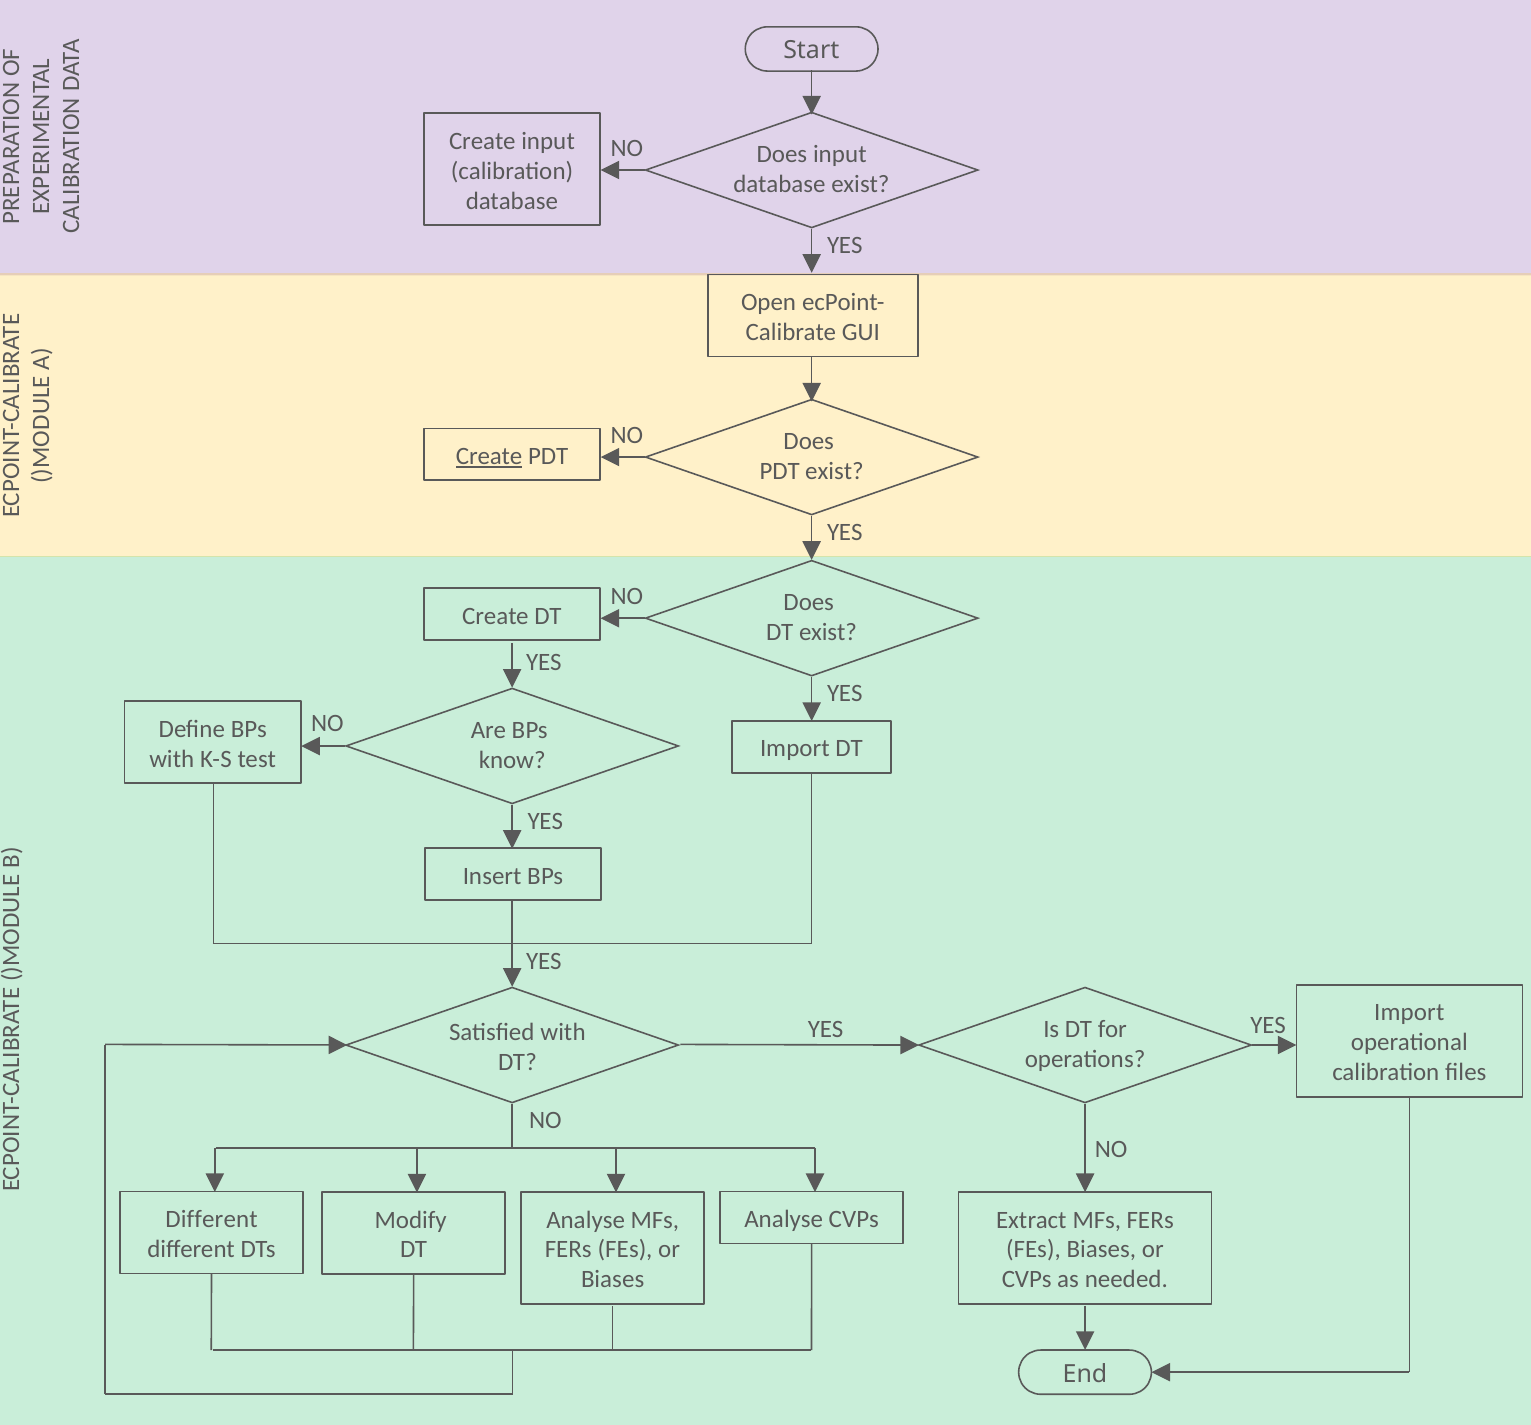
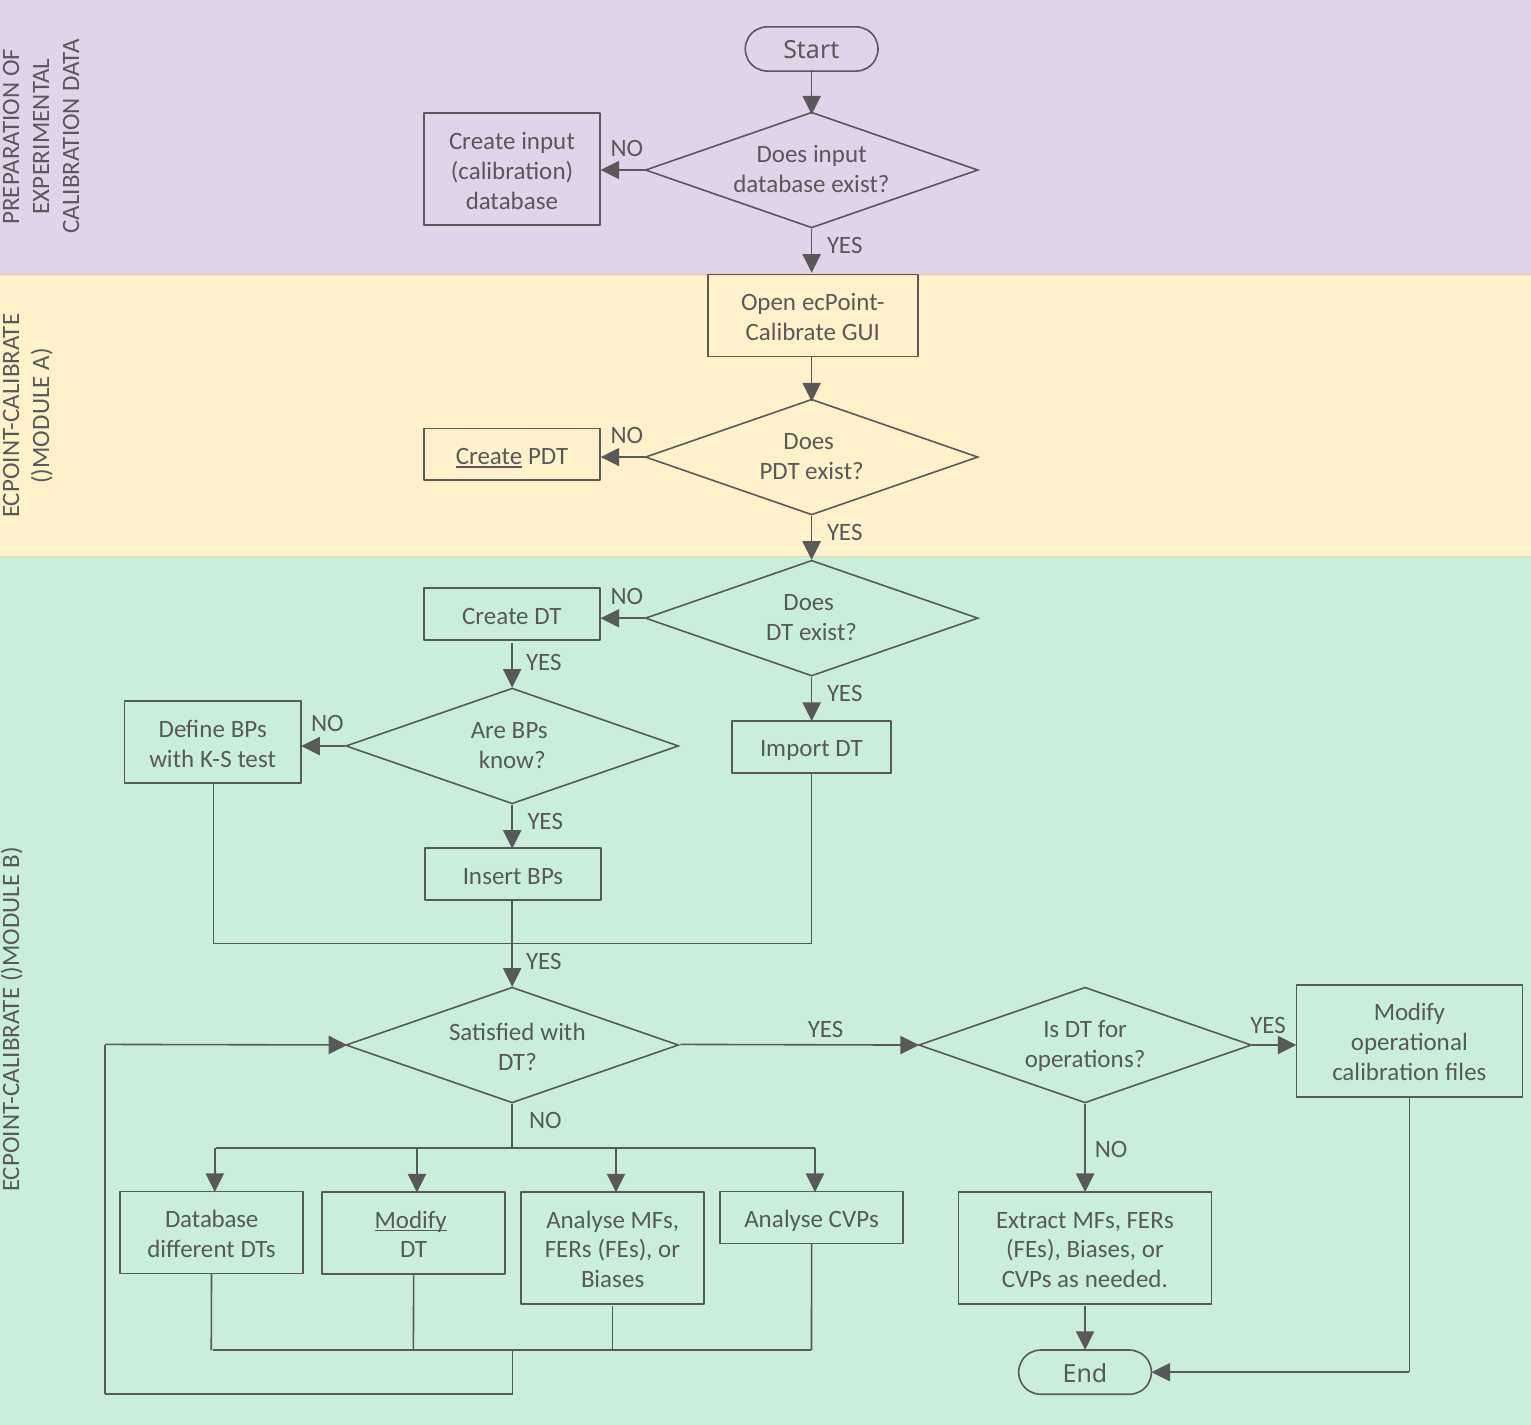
Import: Import -> Modify (1409, 1013)
Different: Different -> Database (212, 1219)
Modify underline: none -> present (411, 1220)
